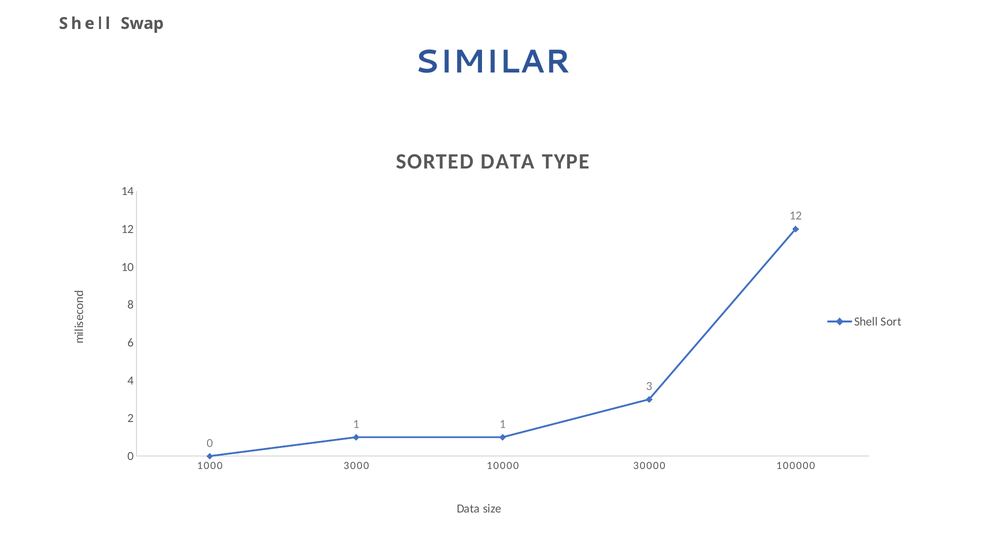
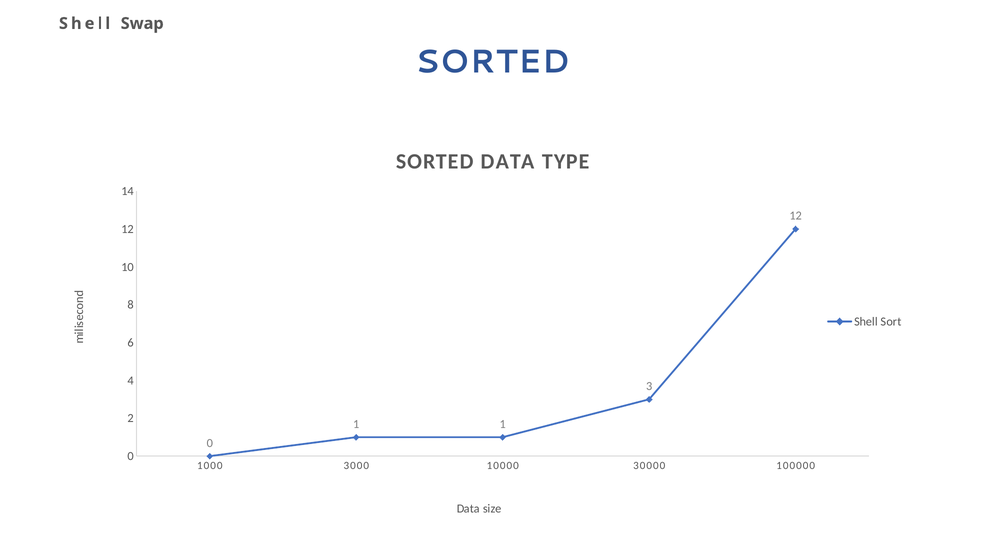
SIMILAR: SIMILAR -> SORTED (493, 62)
